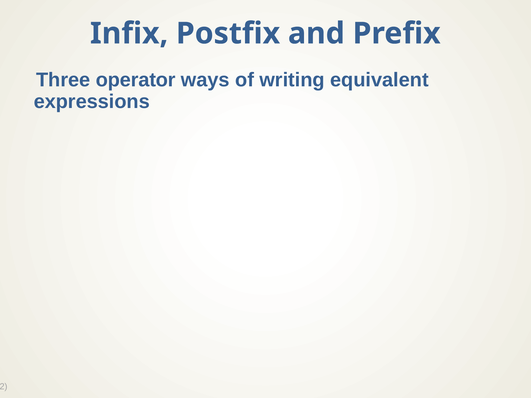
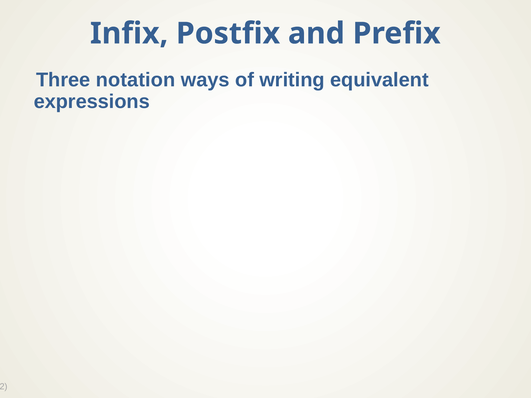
operator: operator -> notation (136, 80)
